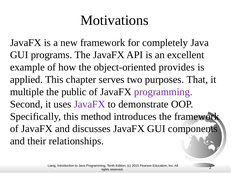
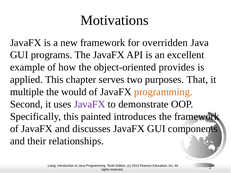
completely: completely -> overridden (165, 43)
public: public -> would (74, 92)
programming colour: purple -> orange (163, 92)
method: method -> painted (96, 117)
